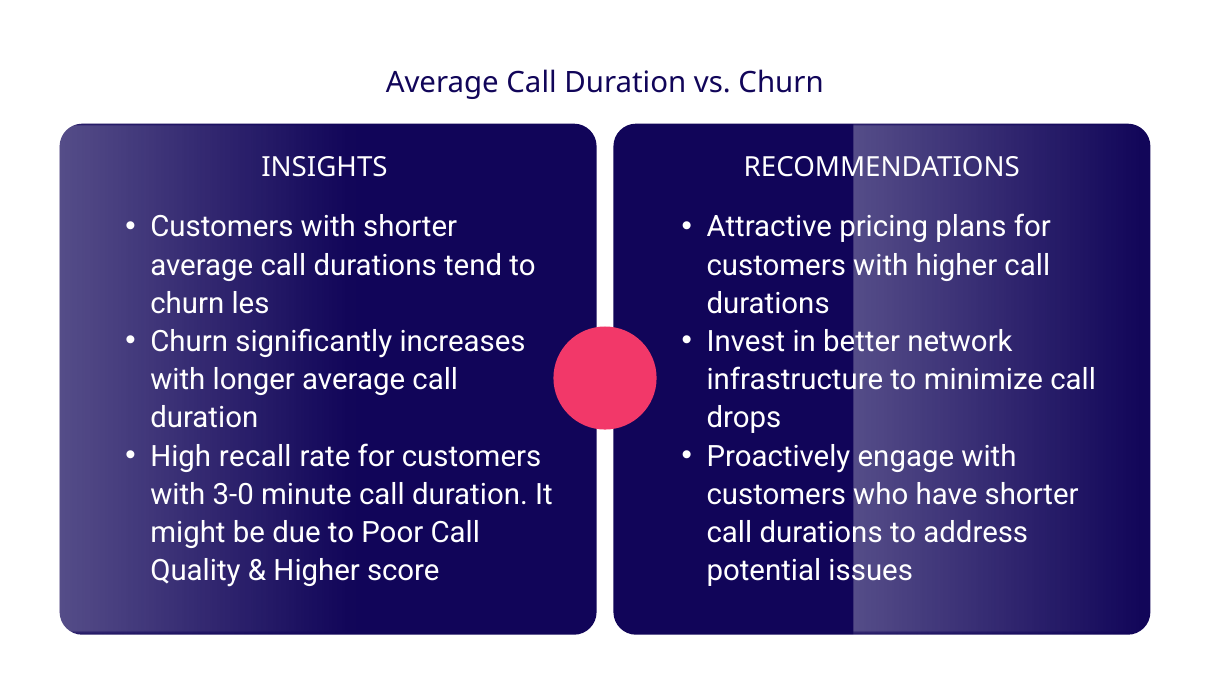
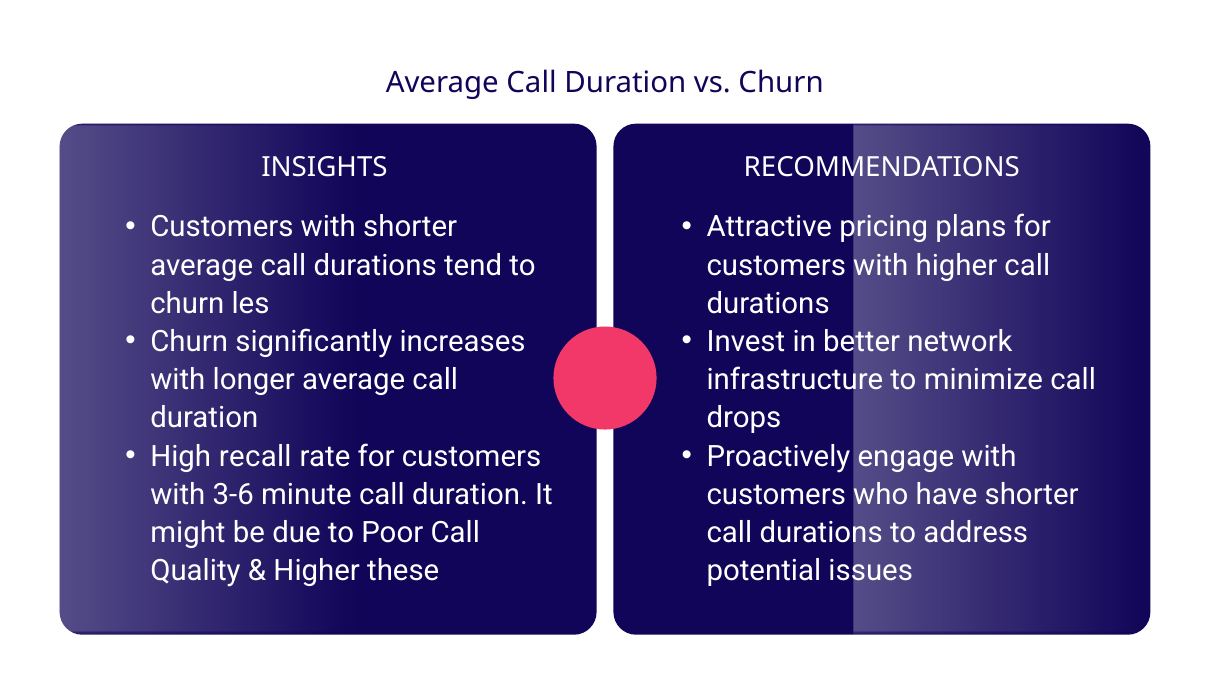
3-0: 3-0 -> 3-6 (233, 495)
score: score -> these (403, 571)
